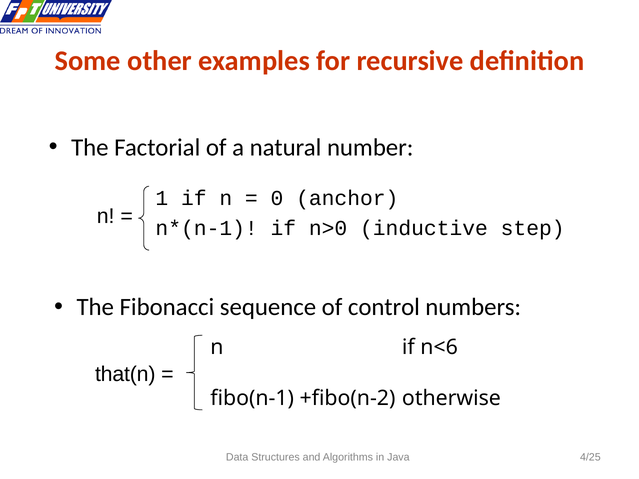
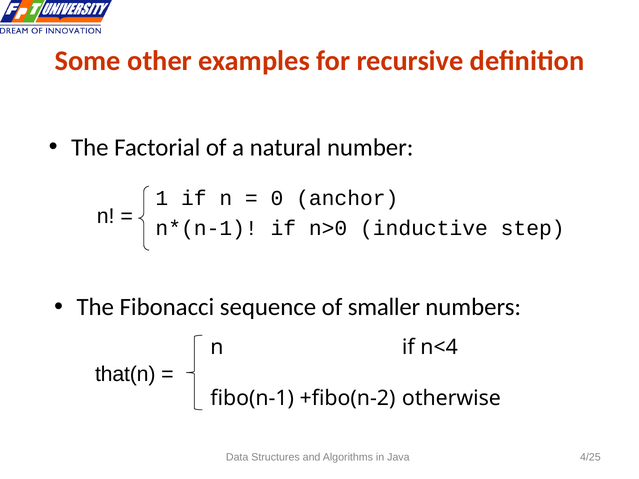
control: control -> smaller (384, 307)
n<6: n<6 -> n<4 (439, 348)
